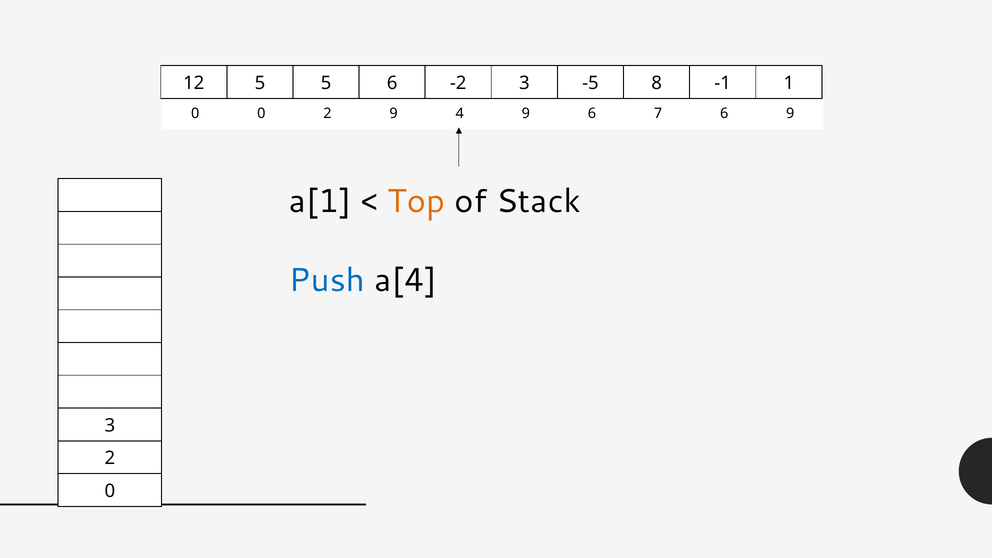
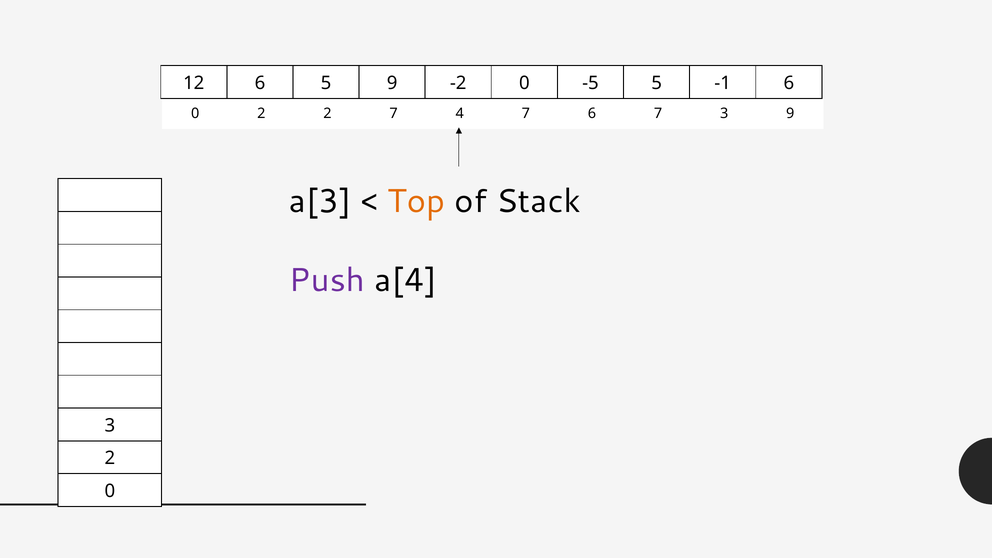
12 5: 5 -> 6 (260, 83)
5 6: 6 -> 9 (392, 83)
-2 3: 3 -> 0 (524, 83)
-5 8: 8 -> 5 (657, 83)
-1 1: 1 -> 6 (789, 83)
0 0: 0 -> 2 (261, 113)
2 9: 9 -> 7 (394, 113)
4 9: 9 -> 7 (526, 113)
7 6: 6 -> 3 (724, 113)
a[1: a[1 -> a[3 (320, 201)
Push colour: blue -> purple (327, 281)
